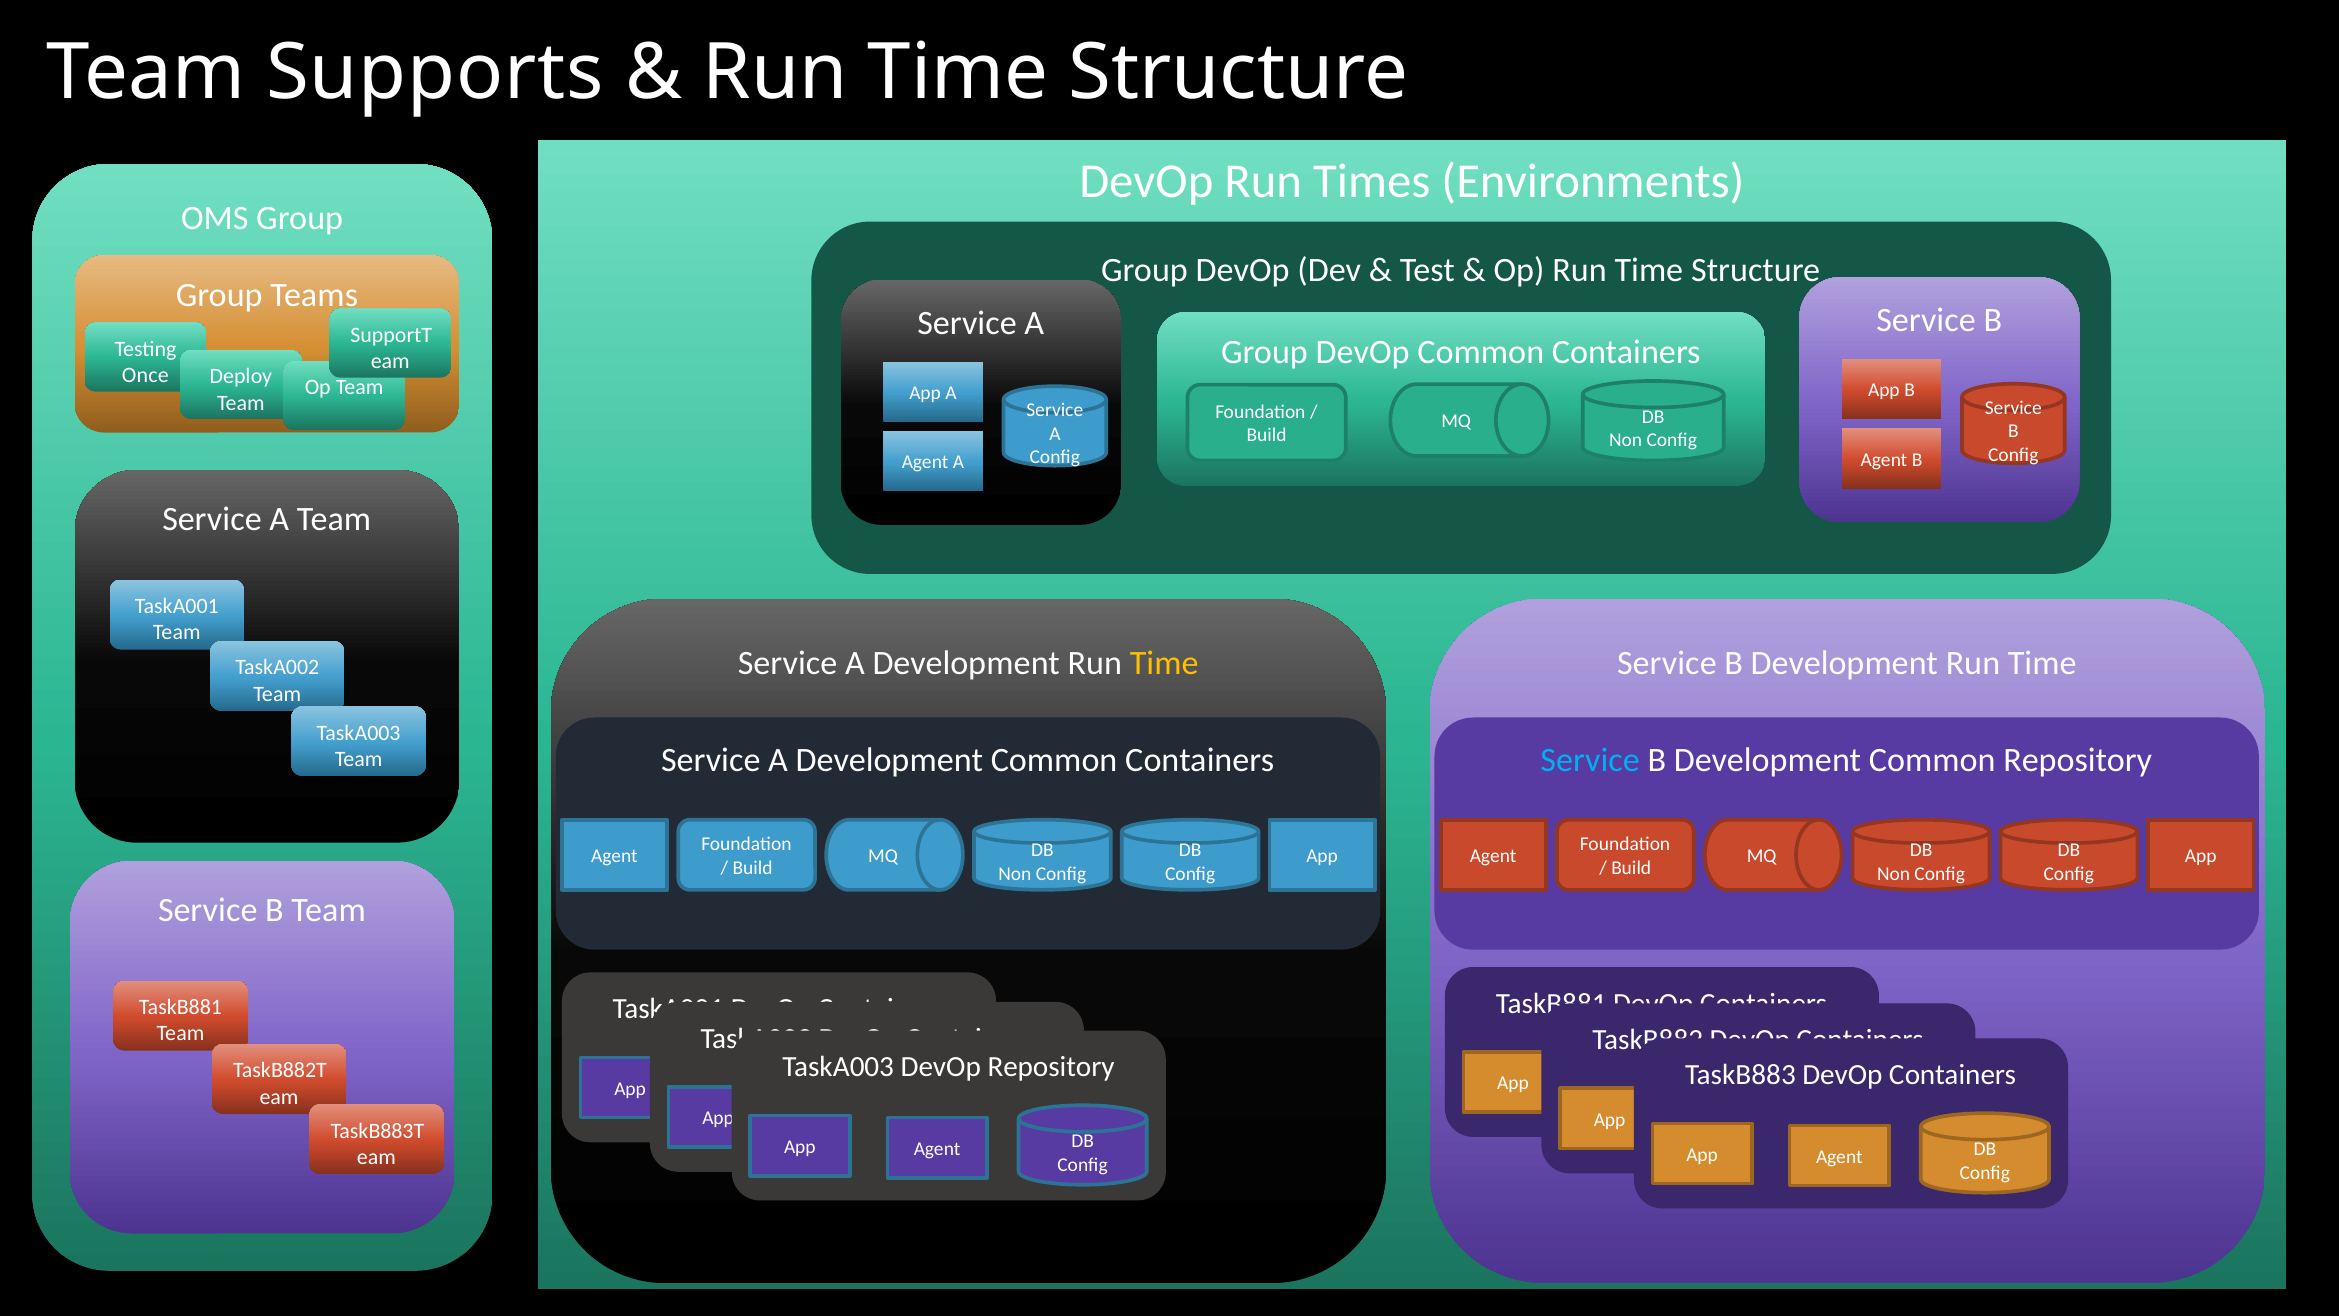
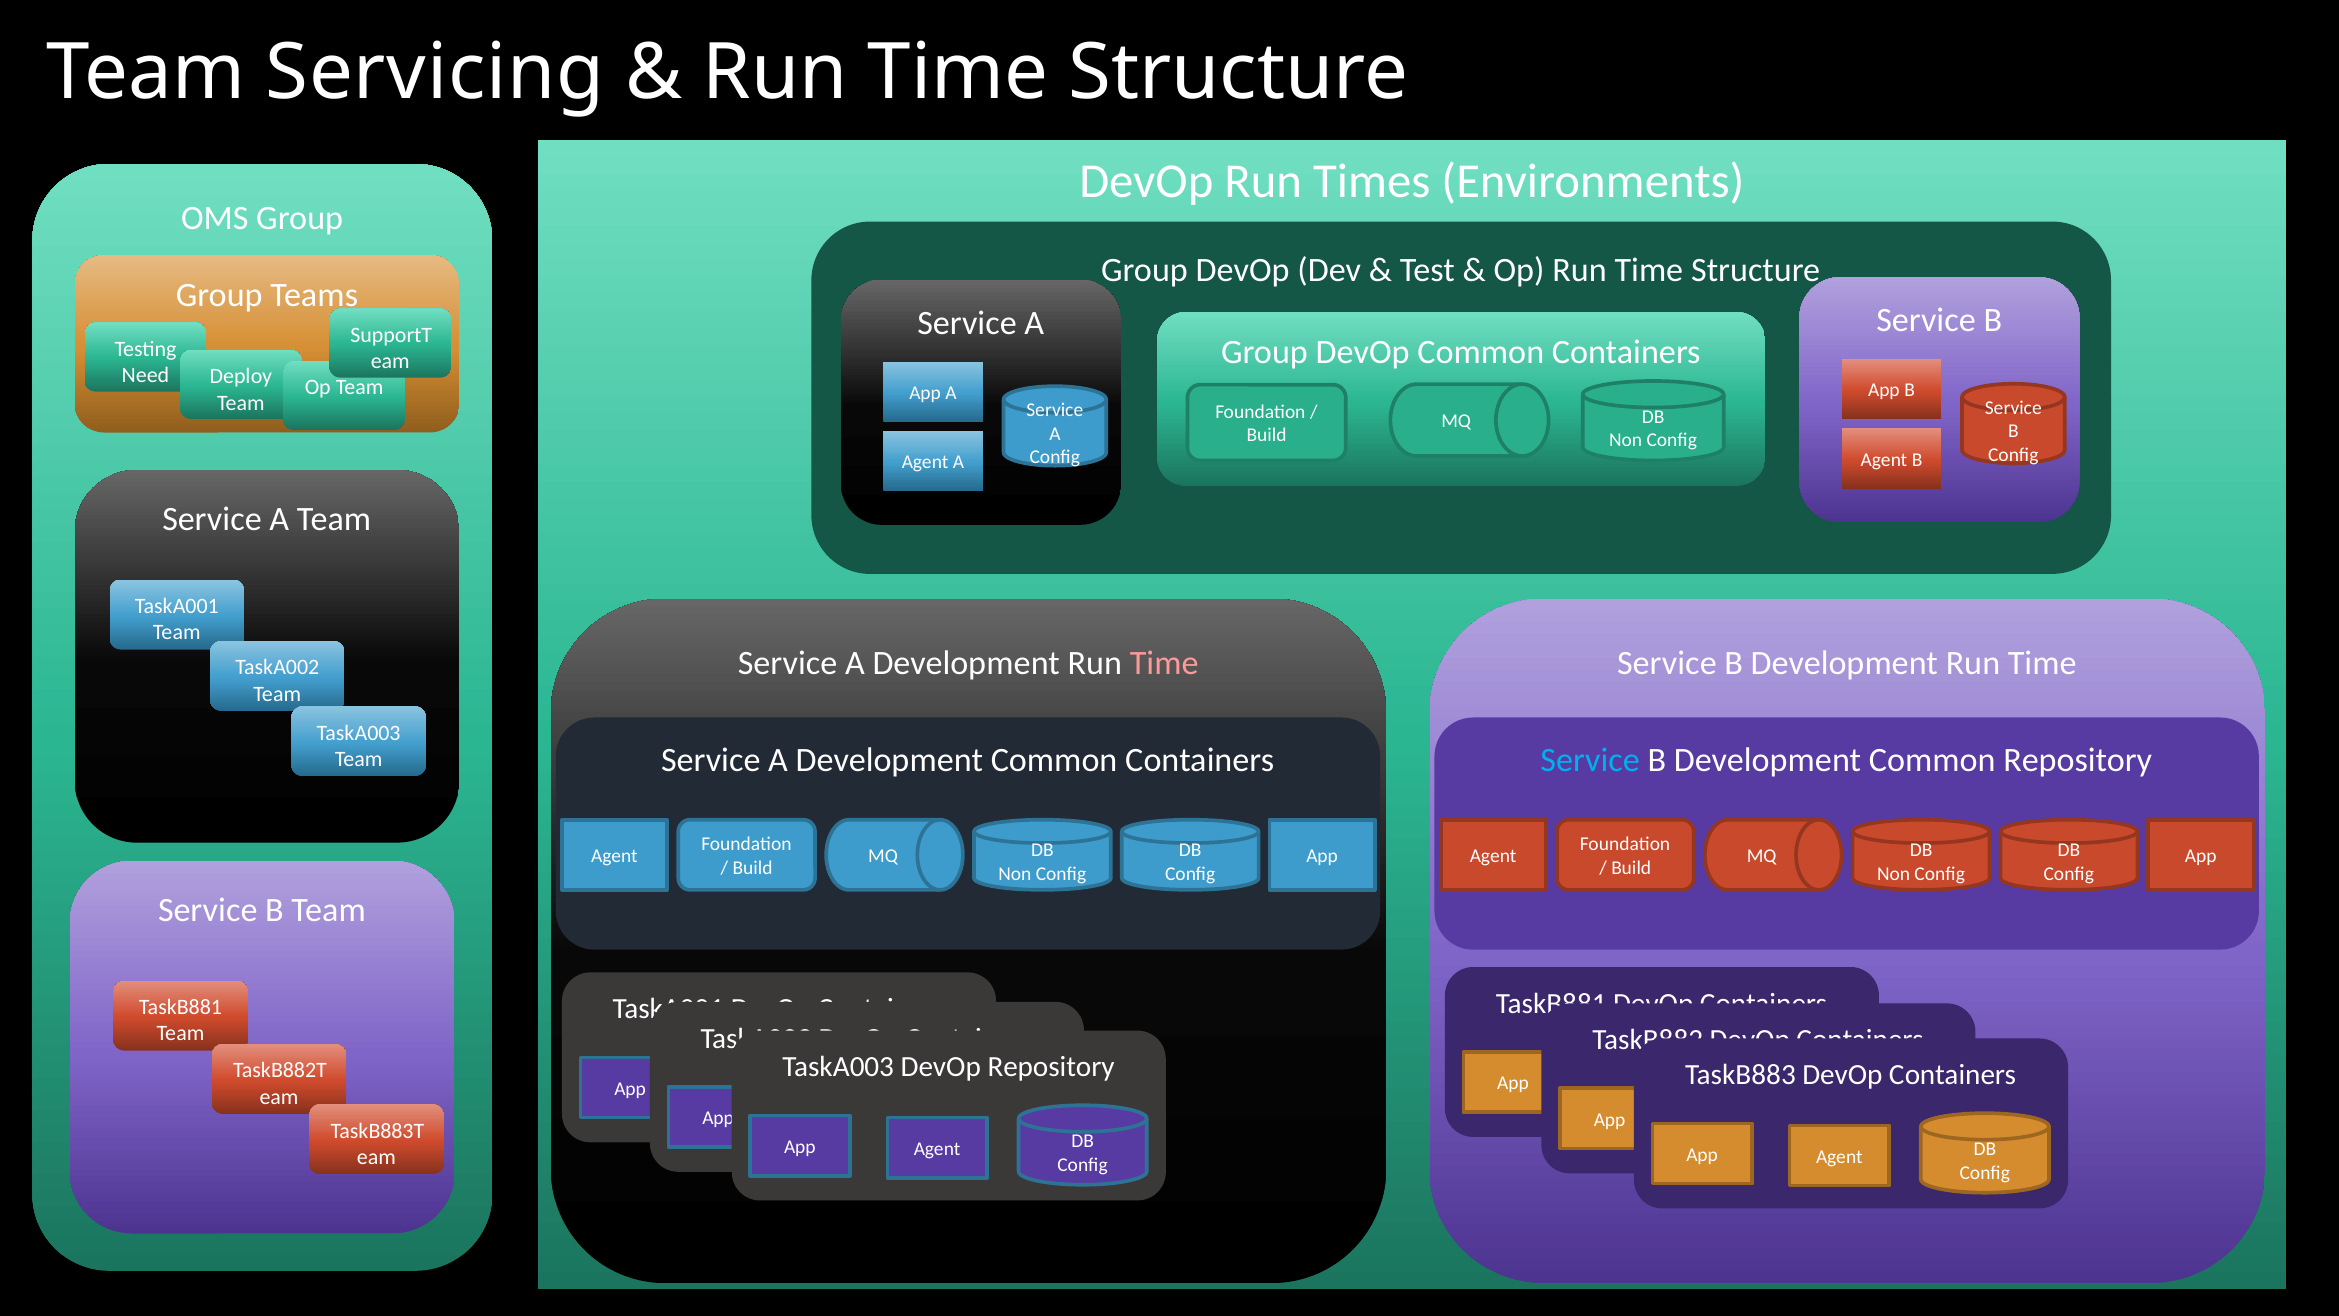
Supports: Supports -> Servicing (435, 72)
Once: Once -> Need (145, 375)
Time colour: yellow -> pink (1164, 663)
